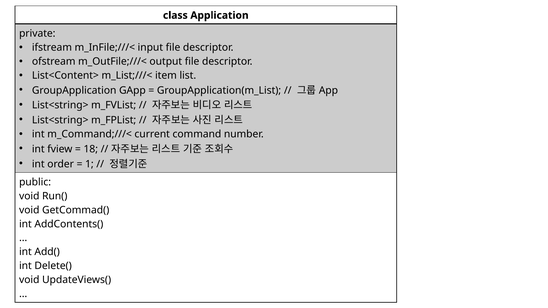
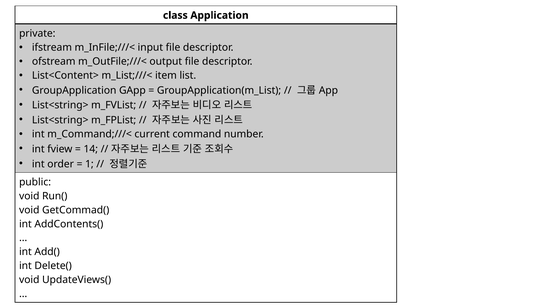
18: 18 -> 14 (91, 149)
